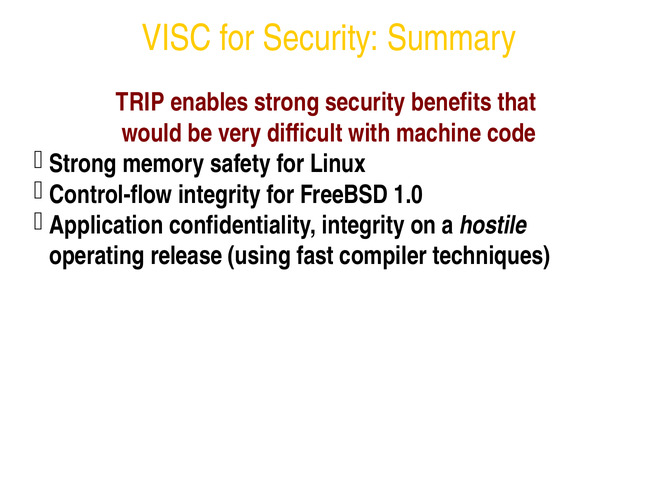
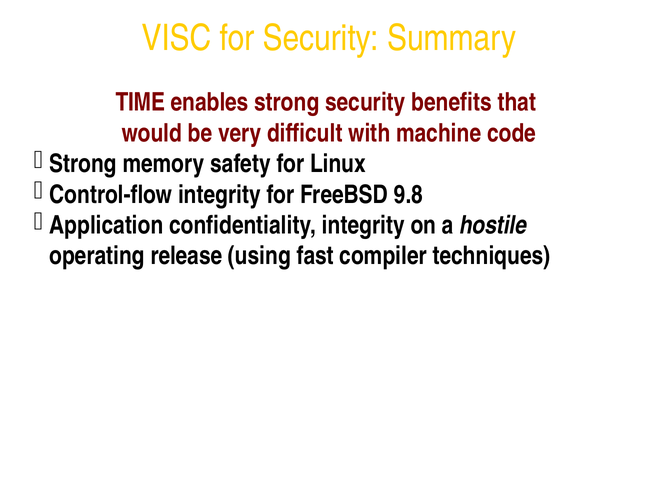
TRIP: TRIP -> TIME (140, 103)
1.0: 1.0 -> 9.8 (408, 195)
